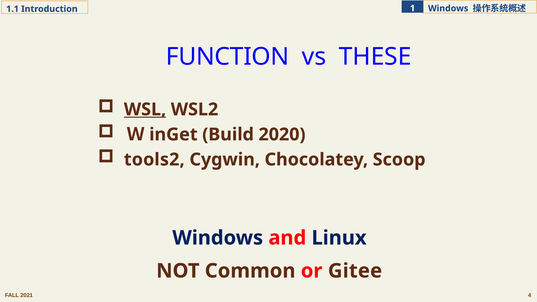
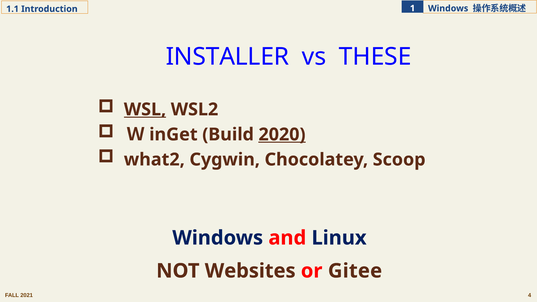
FUNCTION: FUNCTION -> INSTALLER (227, 57)
2020 underline: none -> present (282, 135)
tools2: tools2 -> what2 (154, 160)
Common: Common -> Websites (250, 271)
